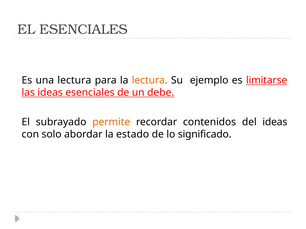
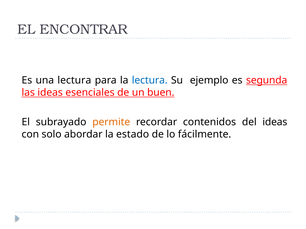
EL ESENCIALES: ESENCIALES -> ENCONTRAR (84, 30)
lectura colour: orange -> blue (150, 80)
limitarse: limitarse -> segunda (267, 80)
debe: debe -> buen (161, 93)
significado: significado -> fácilmente (205, 134)
